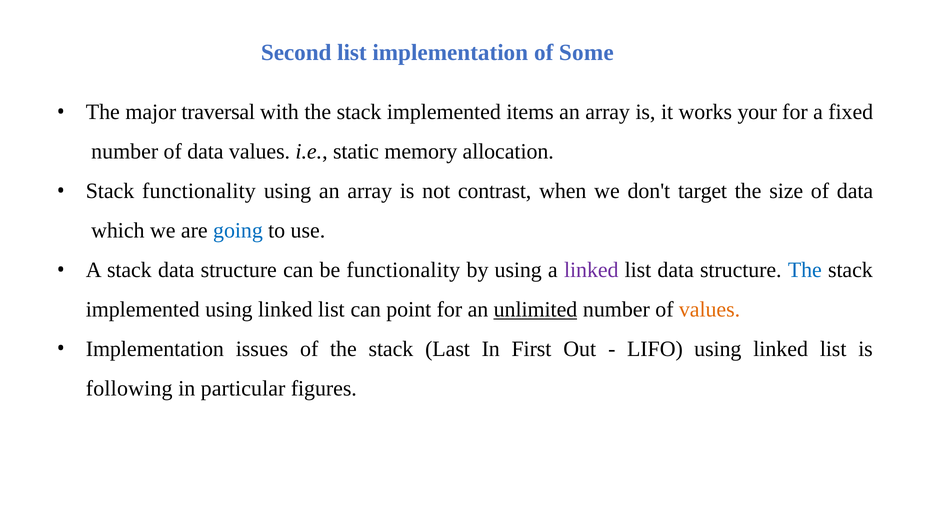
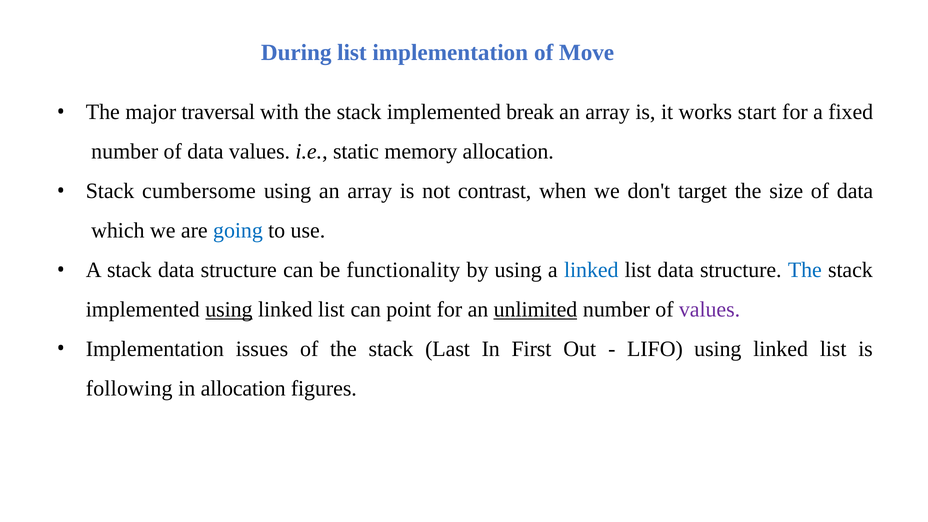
Second: Second -> During (296, 52)
Some: Some -> Move (587, 52)
items: items -> break (530, 112)
your: your -> start (757, 112)
Stack functionality: functionality -> cumbersome (199, 191)
linked colour: purple -> blue (591, 270)
using underline: none -> present (229, 310)
values colour: orange -> purple (710, 310)
in particular: particular -> allocation (243, 388)
